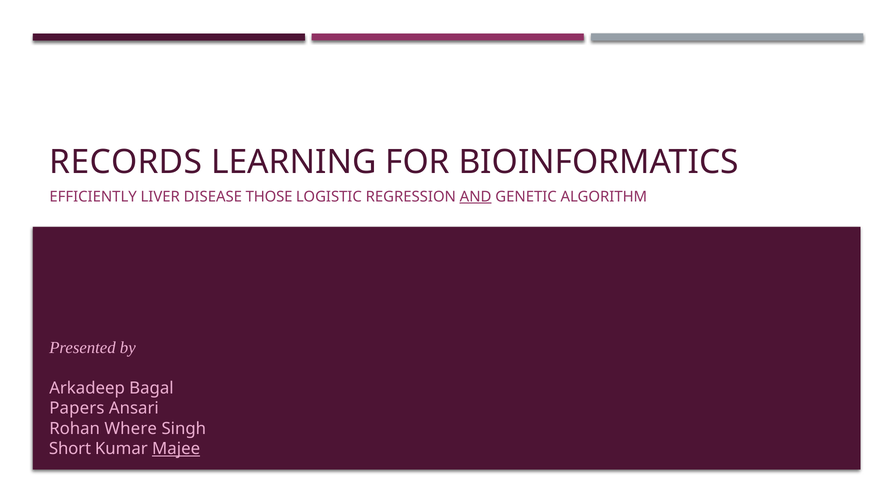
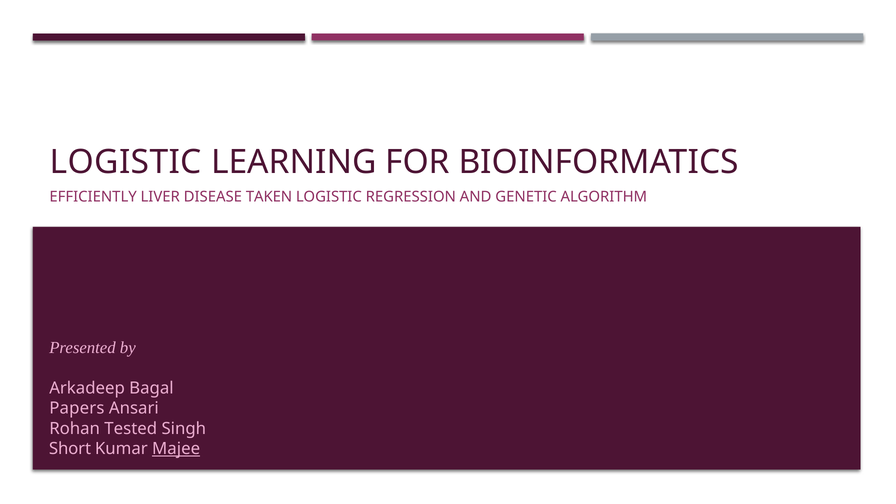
RECORDS: RECORDS -> LOGISTIC (126, 162)
THOSE: THOSE -> TAKEN (269, 197)
AND underline: present -> none (476, 197)
Where: Where -> Tested (131, 428)
